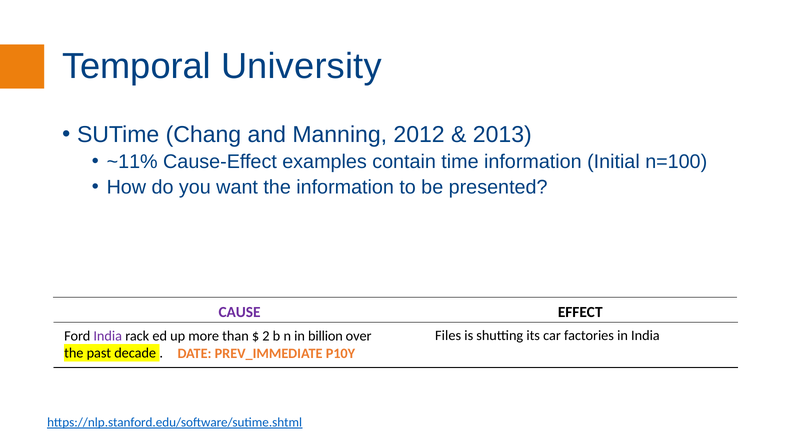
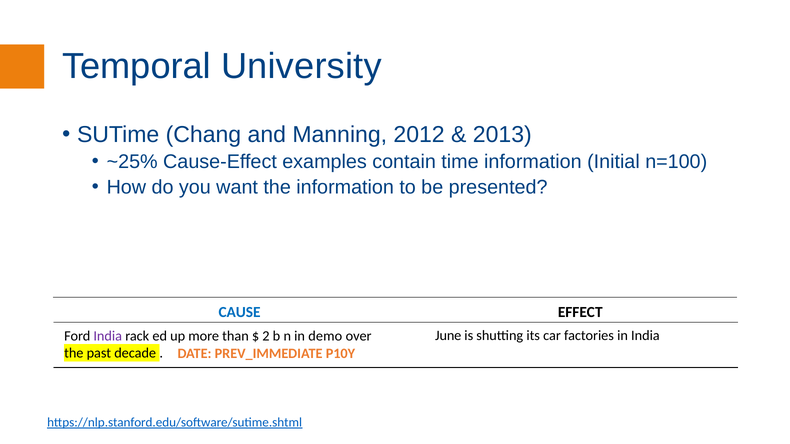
~11%: ~11% -> ~25% (132, 162)
CAUSE colour: purple -> blue (240, 312)
Files: Files -> June (448, 336)
billion: billion -> demo (325, 336)
